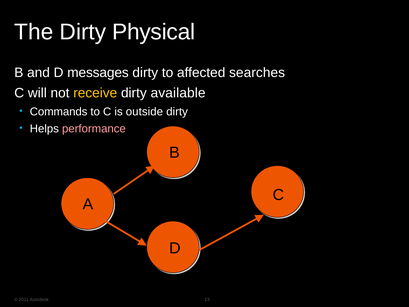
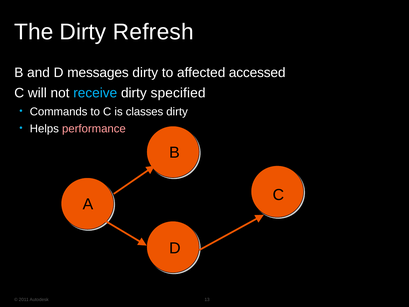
Physical: Physical -> Refresh (153, 32)
searches: searches -> accessed (257, 72)
receive colour: yellow -> light blue (95, 93)
available: available -> specified (178, 93)
outside: outside -> classes (145, 112)
